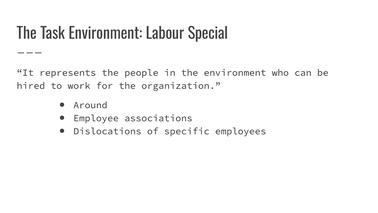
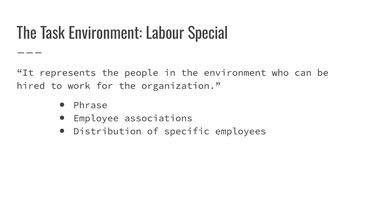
Around: Around -> Phrase (90, 105)
Dislocations: Dislocations -> Distribution (107, 131)
